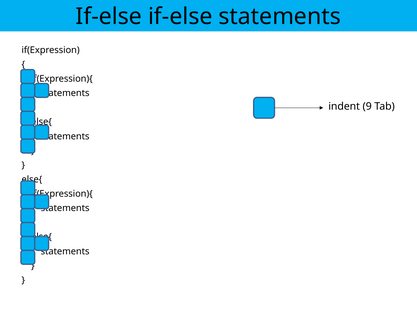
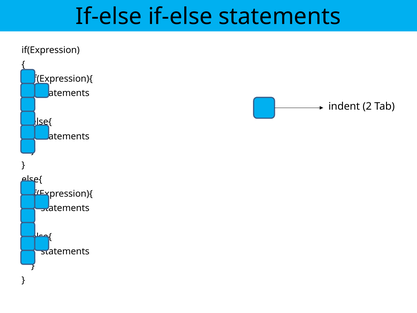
9: 9 -> 2 (367, 106)
